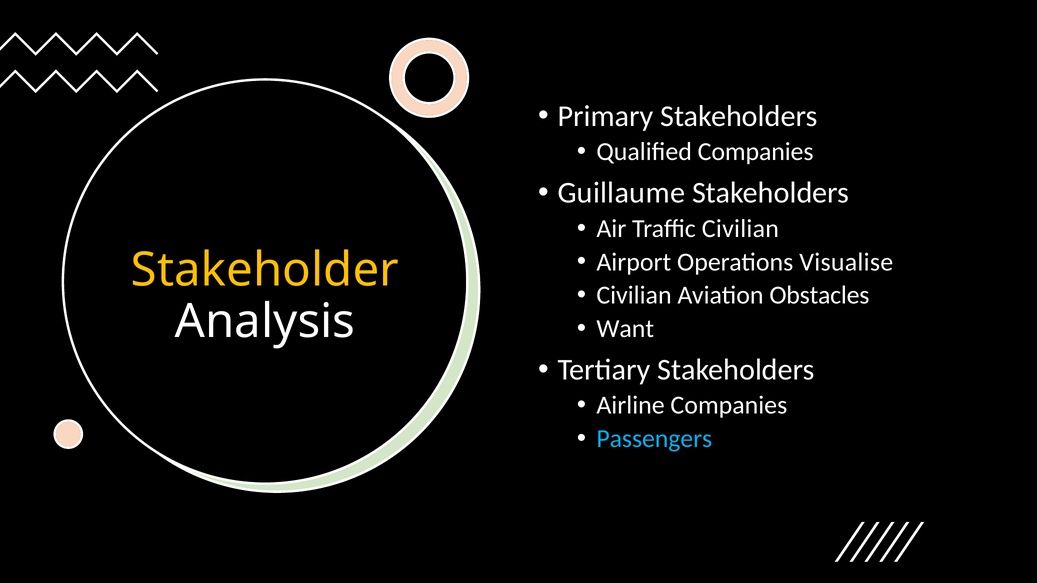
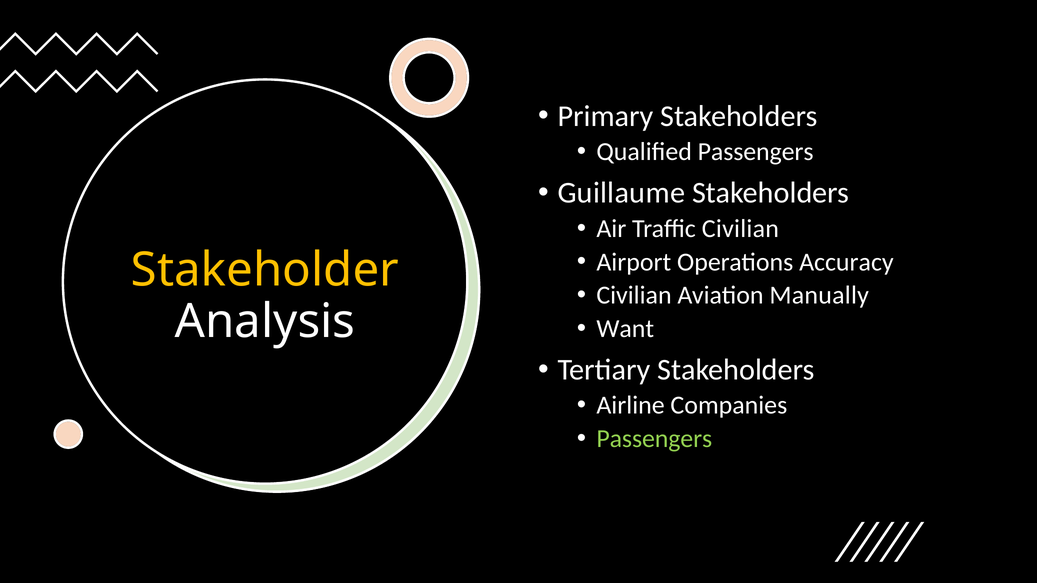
Qualified Companies: Companies -> Passengers (756, 152)
Visualise: Visualise -> Accuracy (846, 262)
Obstacles: Obstacles -> Manually (819, 295)
Passengers colour: light blue -> light green (654, 439)
